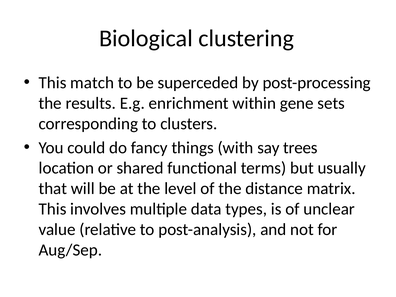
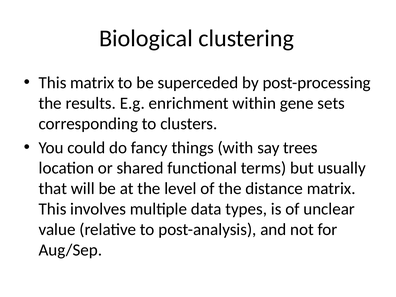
This match: match -> matrix (92, 83)
